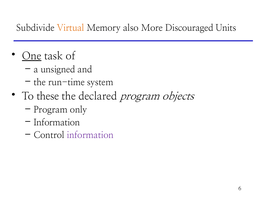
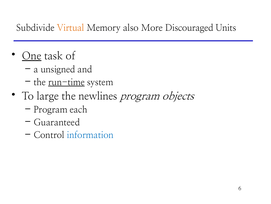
run-time underline: none -> present (66, 82)
these: these -> large (48, 96)
declared: declared -> newlines (98, 96)
only: only -> each (79, 109)
Information: Information -> Guaranteed (57, 122)
information colour: purple -> blue (90, 135)
